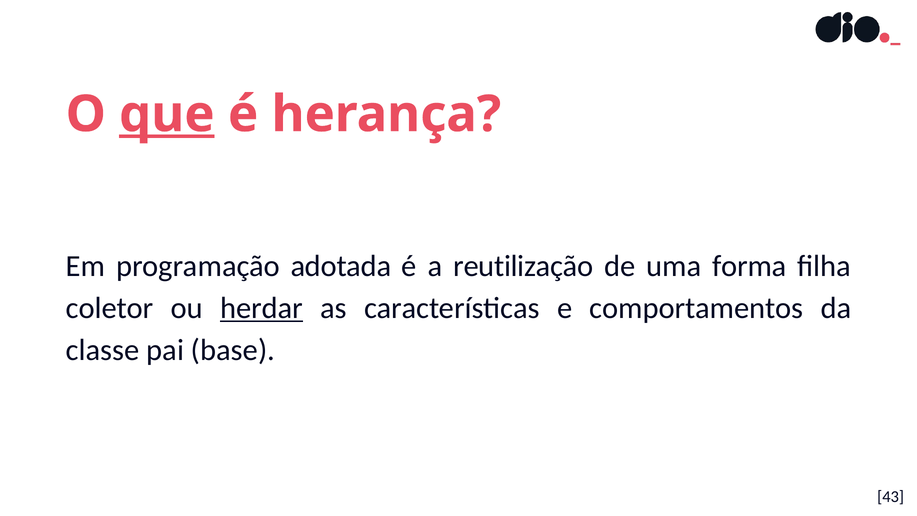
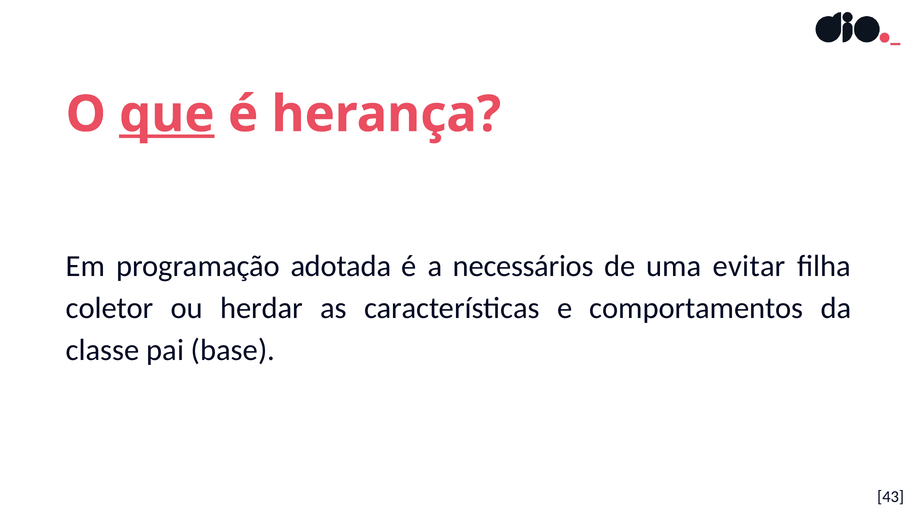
reutilização: reutilização -> necessários (523, 266)
forma: forma -> evitar (749, 266)
herdar underline: present -> none (262, 308)
